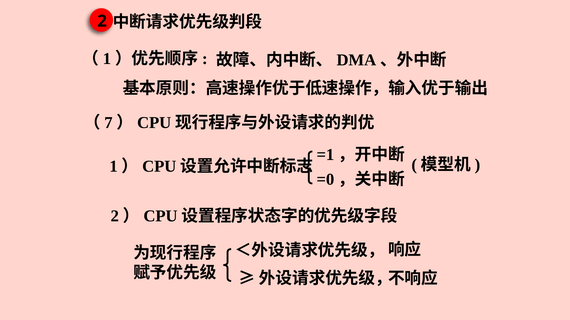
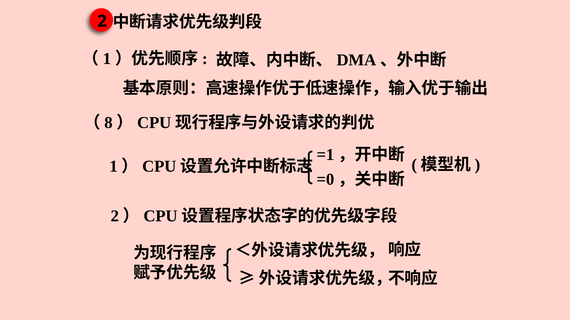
7: 7 -> 8 (108, 123)
